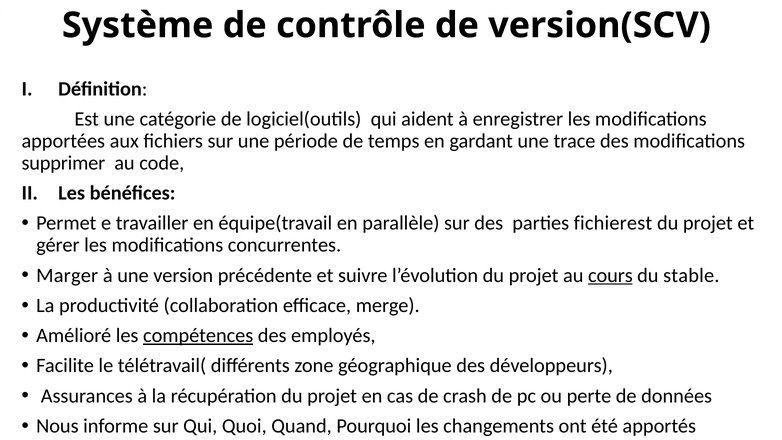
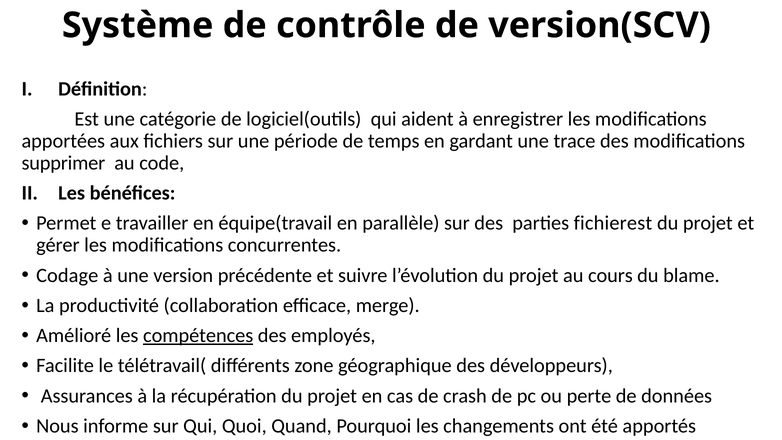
Marger: Marger -> Codage (67, 275)
cours underline: present -> none (610, 275)
stable: stable -> blame (691, 275)
